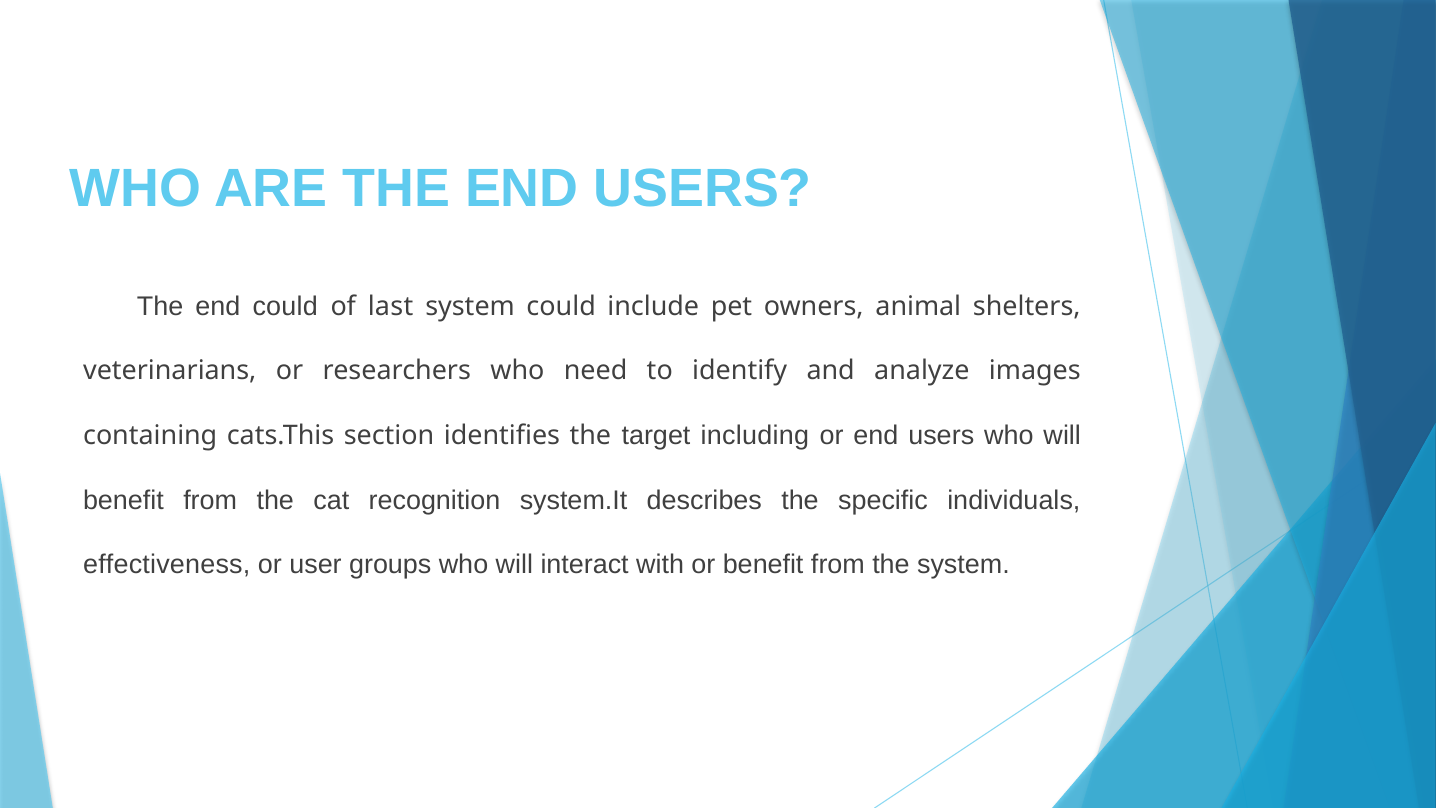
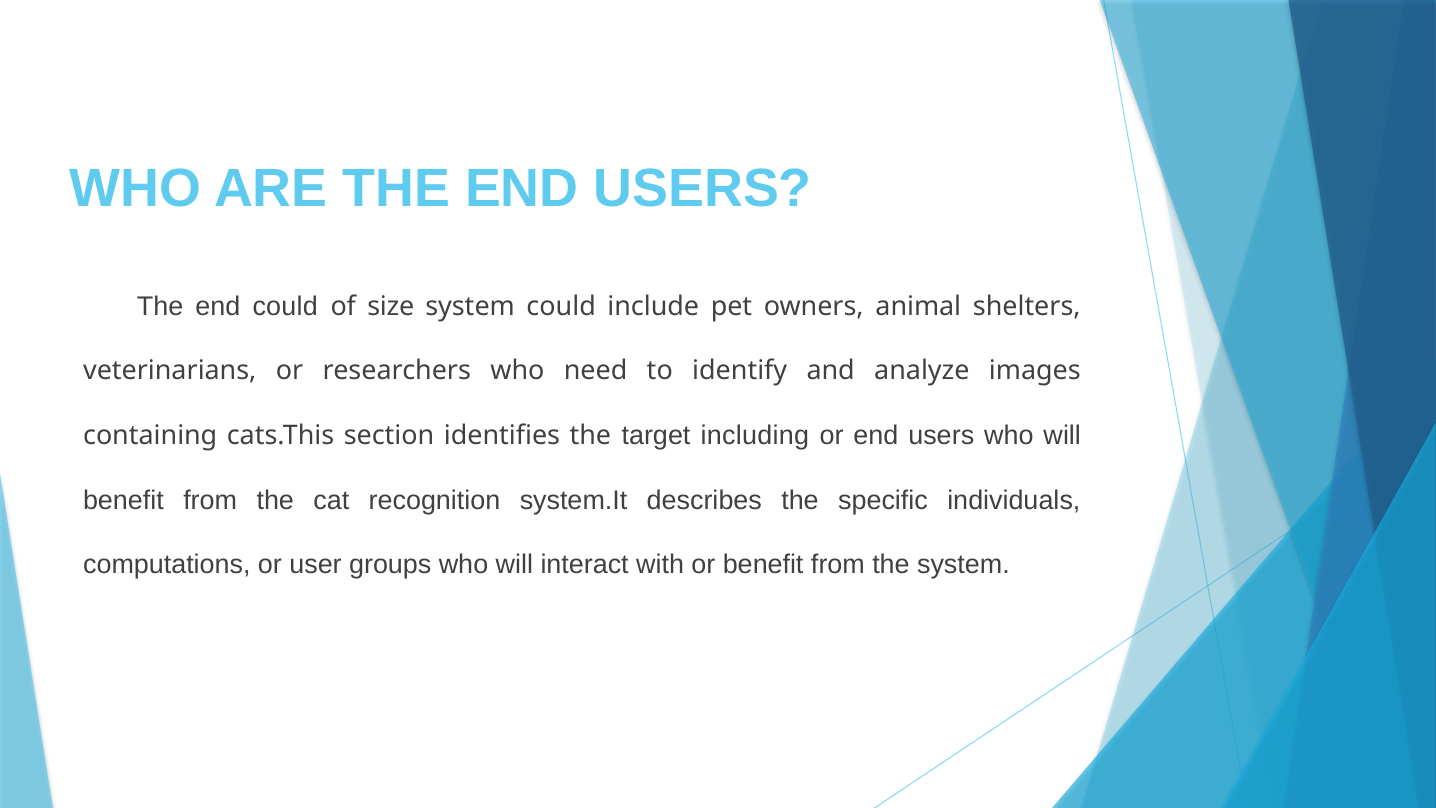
last: last -> size (391, 306)
effectiveness: effectiveness -> computations (167, 565)
